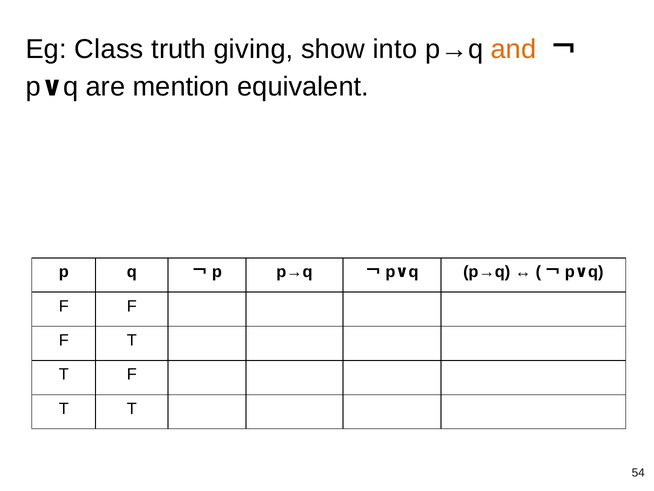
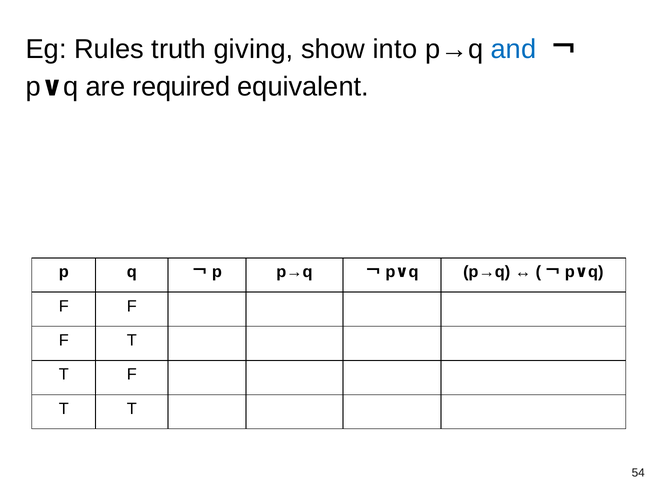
Class: Class -> Rules (109, 49)
and colour: orange -> blue (514, 49)
mention: mention -> required (181, 87)
